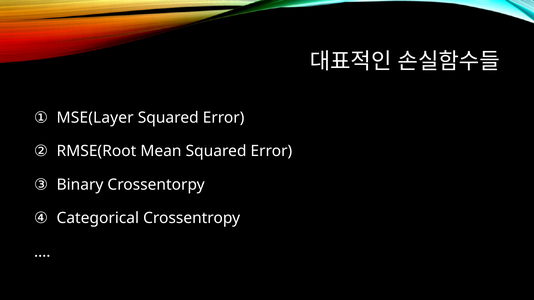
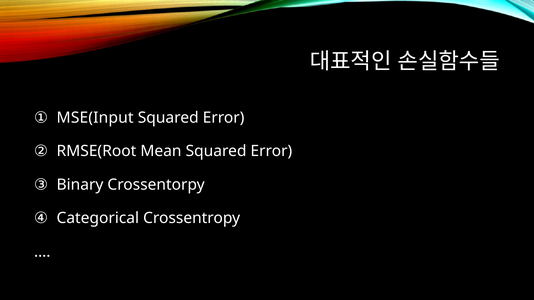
MSE(Layer: MSE(Layer -> MSE(Input (95, 118)
